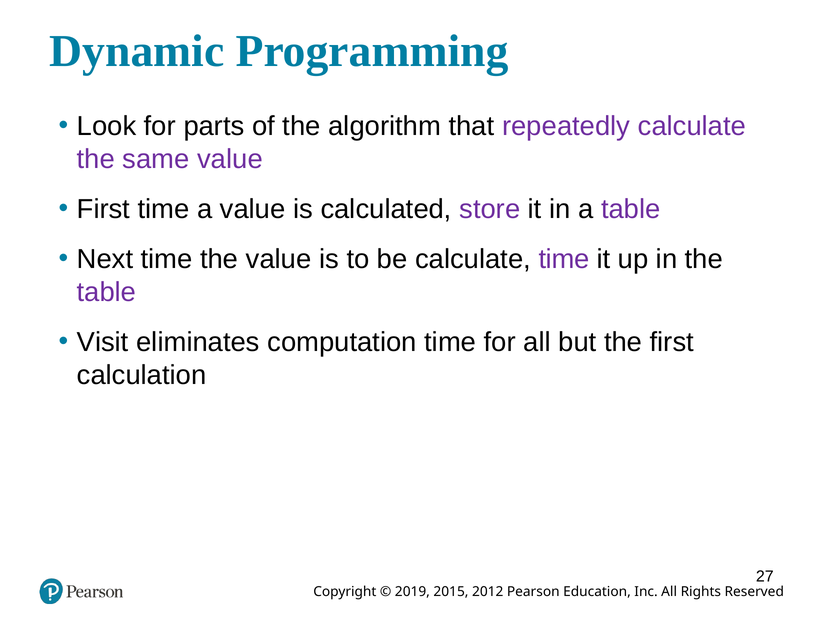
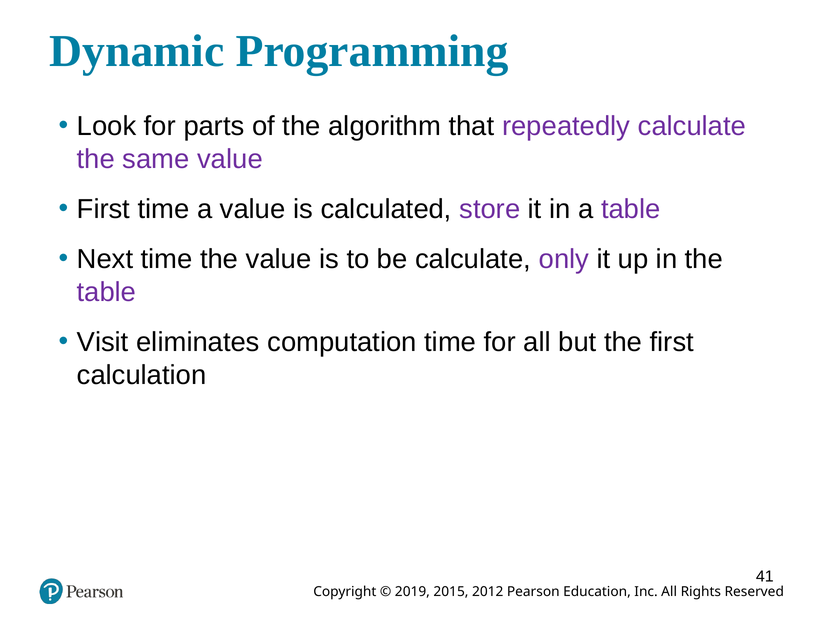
calculate time: time -> only (564, 259)
27: 27 -> 41 (765, 577)
